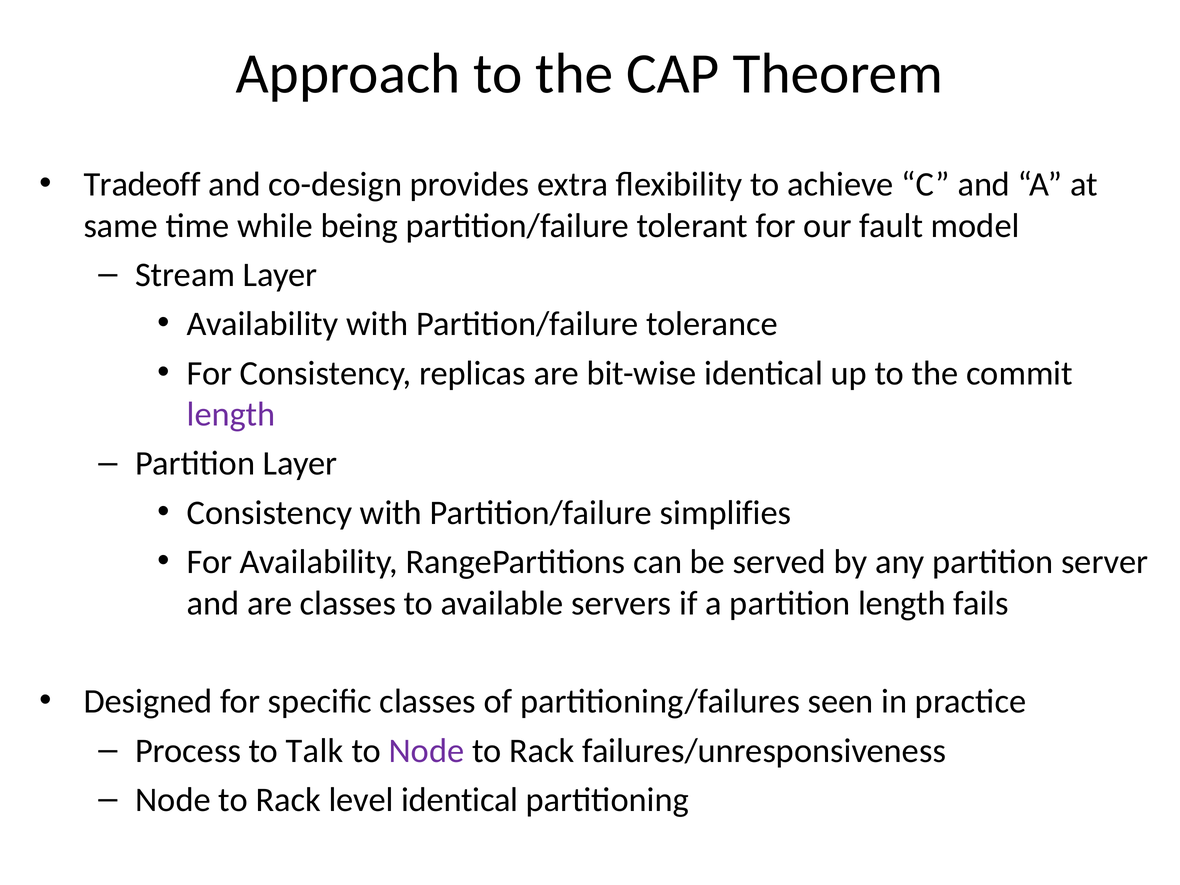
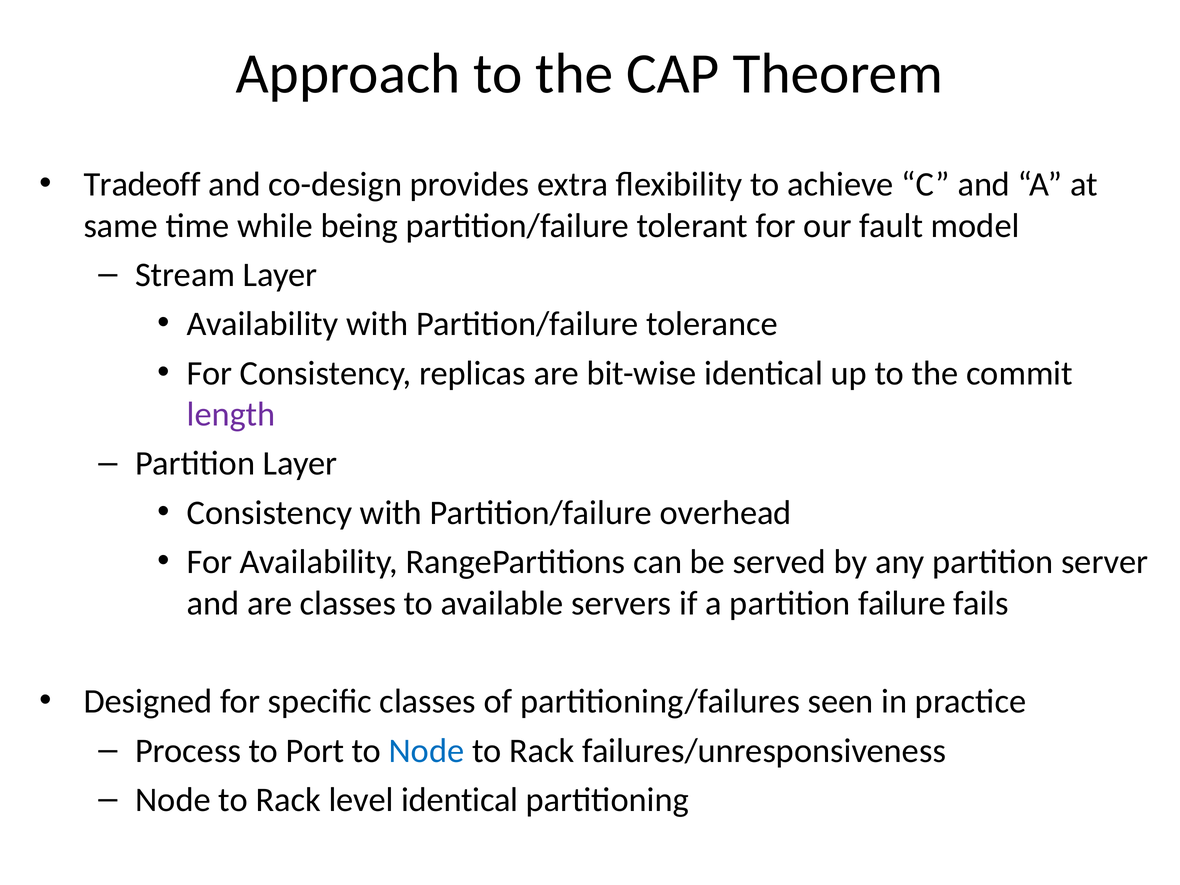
simplifies: simplifies -> overhead (726, 513)
partition length: length -> failure (902, 603)
Talk: Talk -> Port (315, 751)
Node colour: purple -> blue (427, 751)
